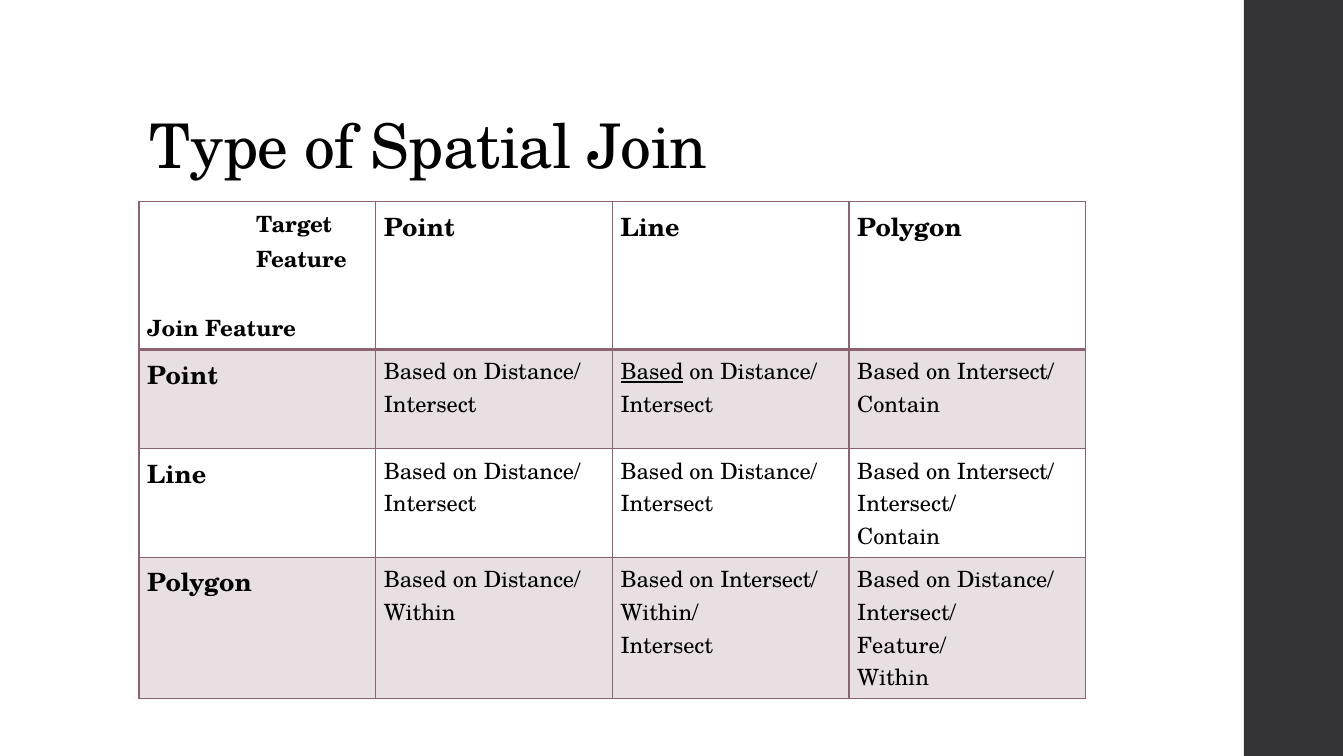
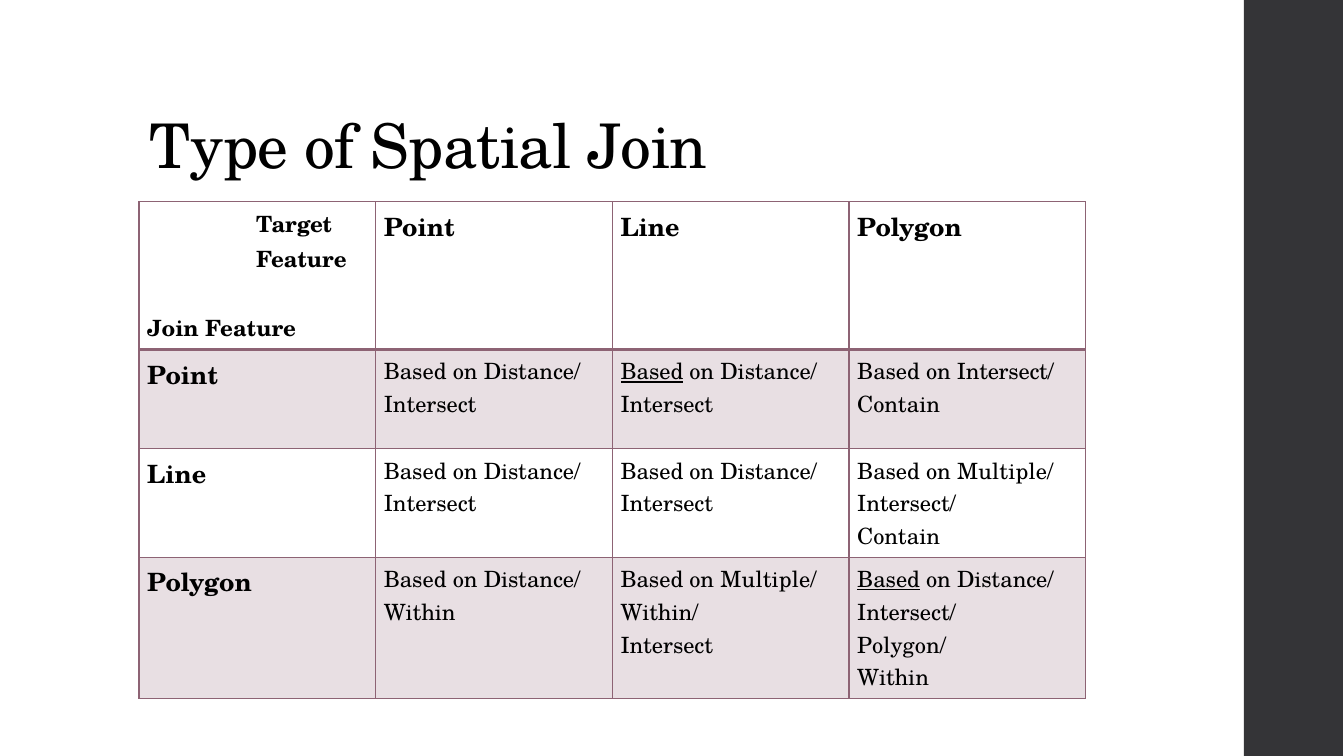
Intersect/: Intersect/ -> Multiple/ (1005, 471)
Intersect/: Intersect/ -> Multiple/ (769, 580)
Based underline: none -> present (889, 580)
Feature/: Feature/ -> Polygon/ (902, 645)
